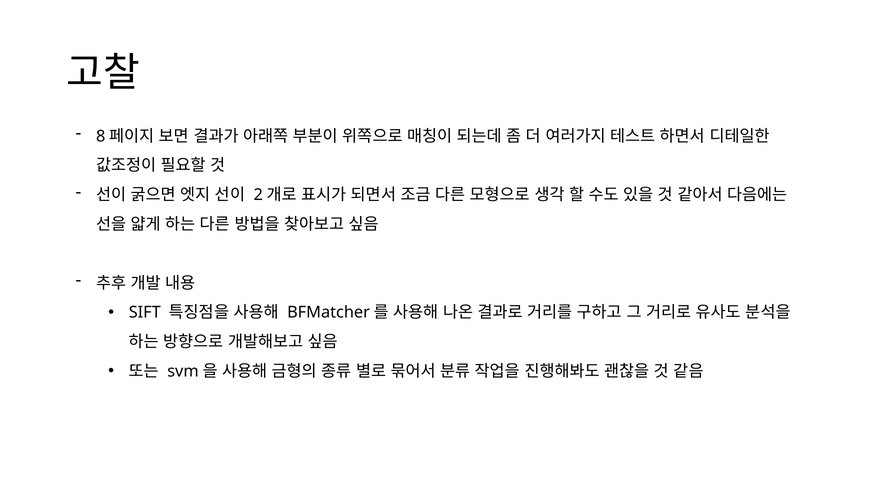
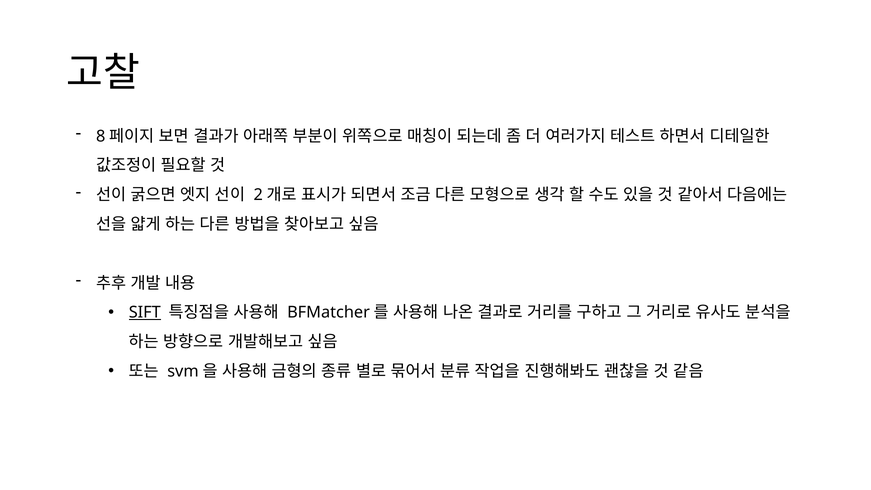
SIFT underline: none -> present (145, 313)
